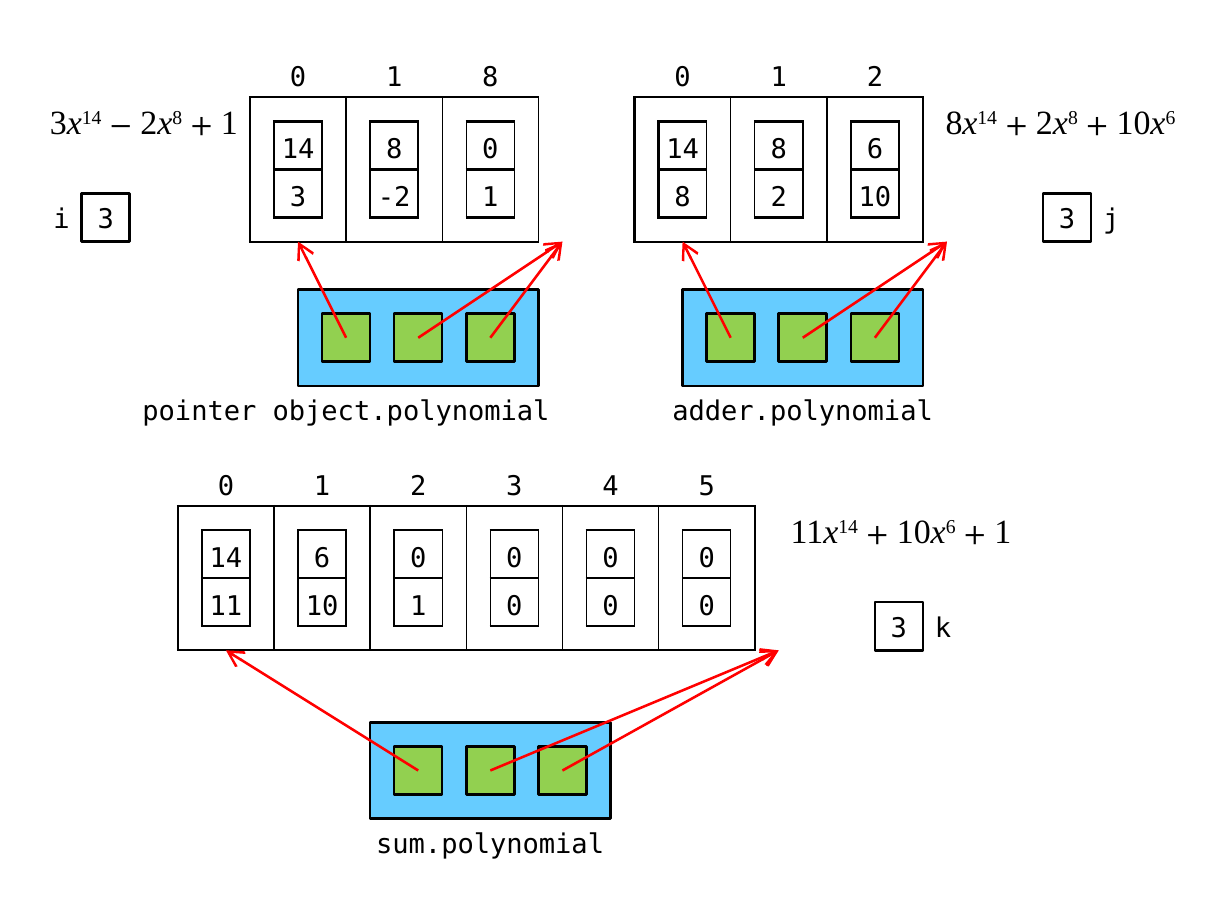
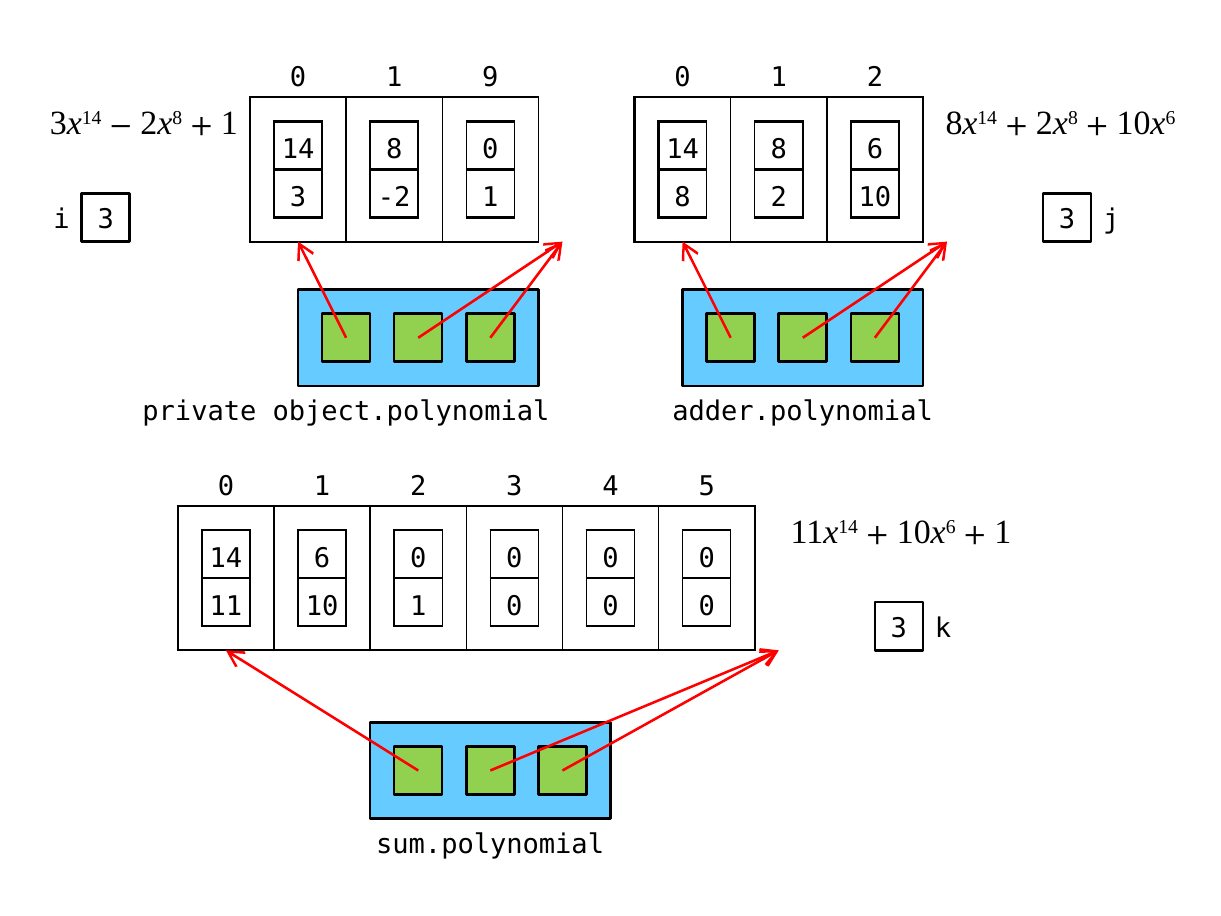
1 8: 8 -> 9 (490, 78)
pointer: pointer -> private (199, 412)
